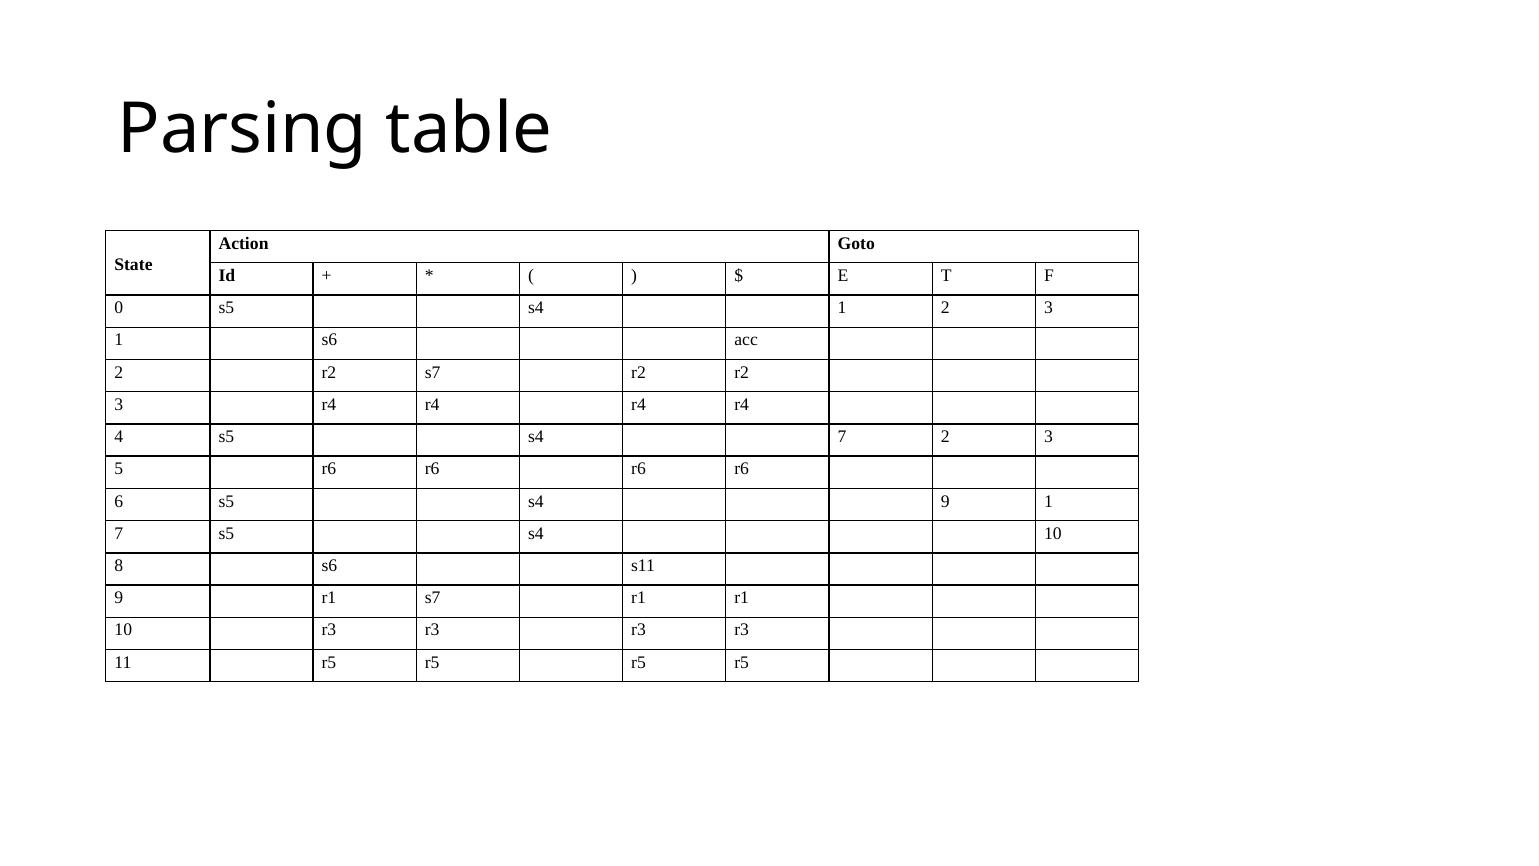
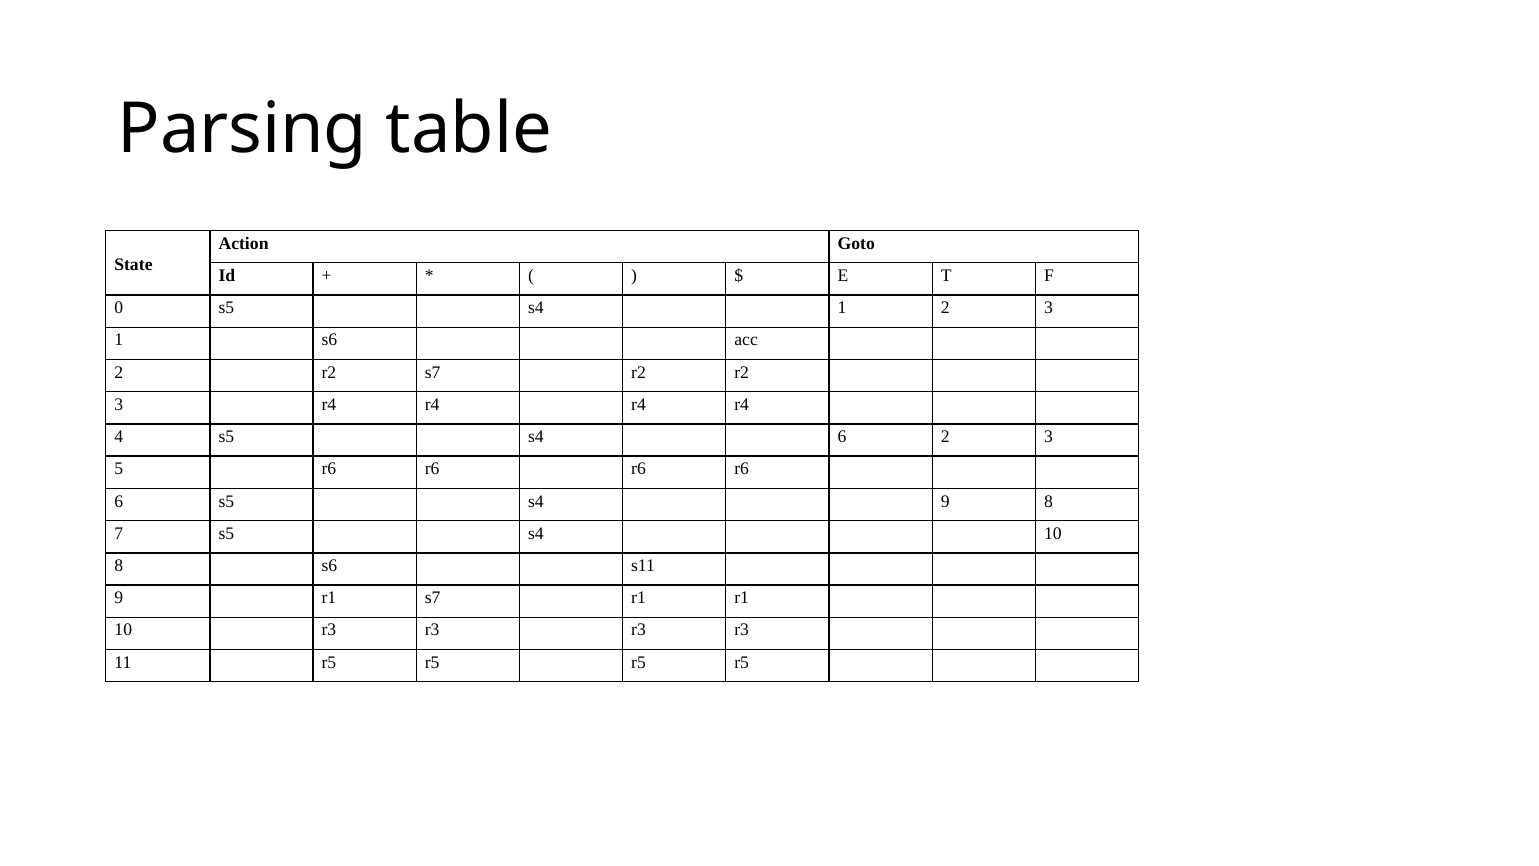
s4 7: 7 -> 6 (842, 437)
9 1: 1 -> 8 (1048, 501)
